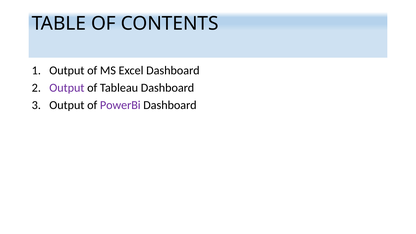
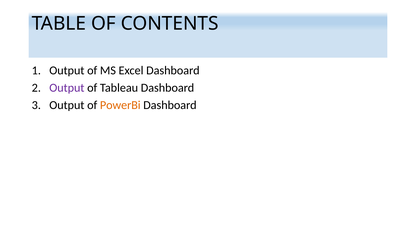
PowerBi colour: purple -> orange (120, 105)
